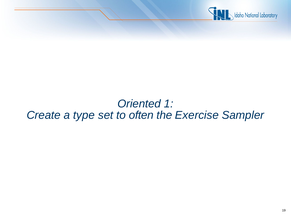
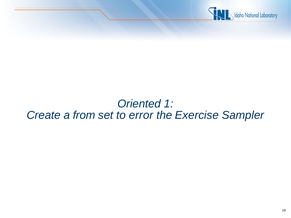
type: type -> from (84, 115)
often: often -> error (141, 115)
